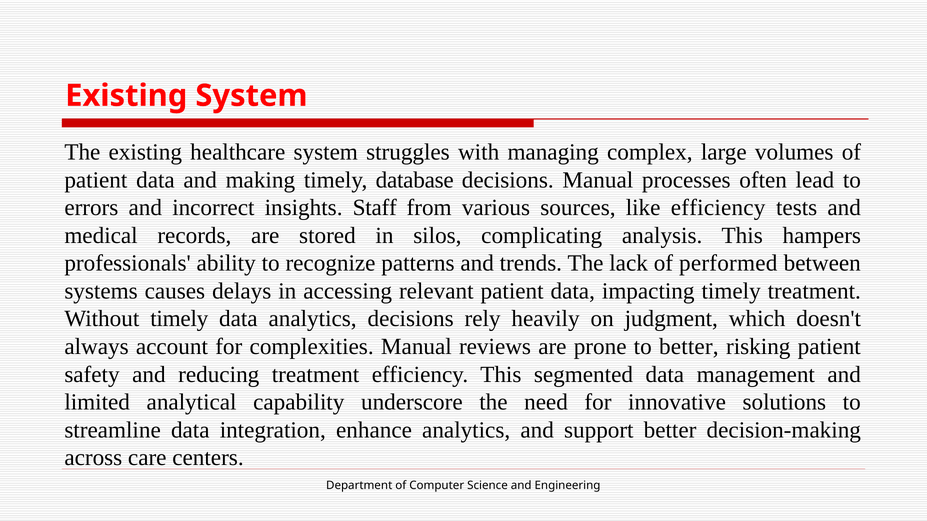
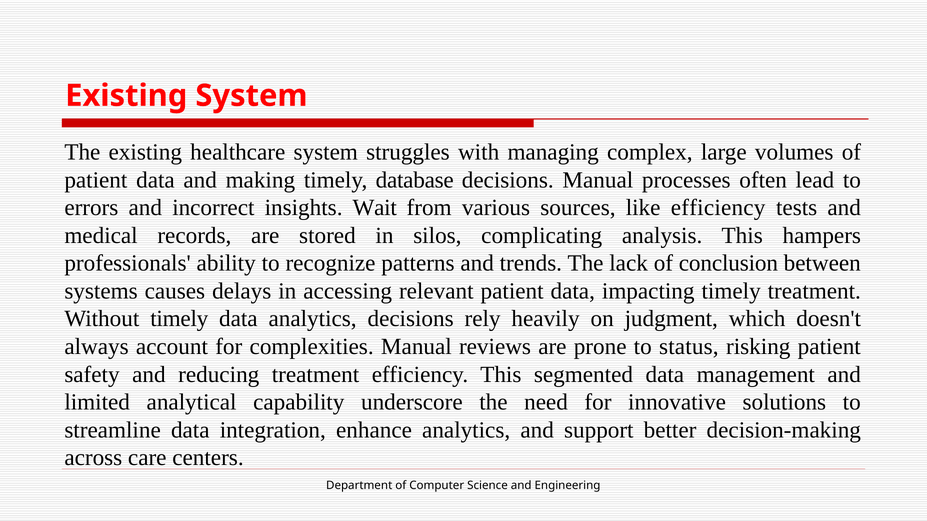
Staff: Staff -> Wait (375, 208)
performed: performed -> conclusion (728, 263)
to better: better -> status (689, 347)
